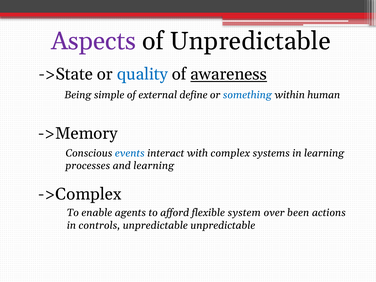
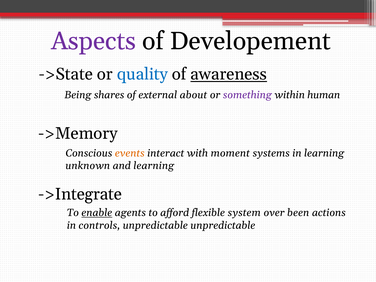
of Unpredictable: Unpredictable -> Developement (250, 41)
simple: simple -> shares (109, 95)
define: define -> about (193, 95)
something colour: blue -> purple (247, 95)
events colour: blue -> orange (130, 153)
complex: complex -> moment (230, 153)
processes: processes -> unknown (88, 166)
->Complex: ->Complex -> ->Integrate (80, 194)
enable underline: none -> present (97, 213)
